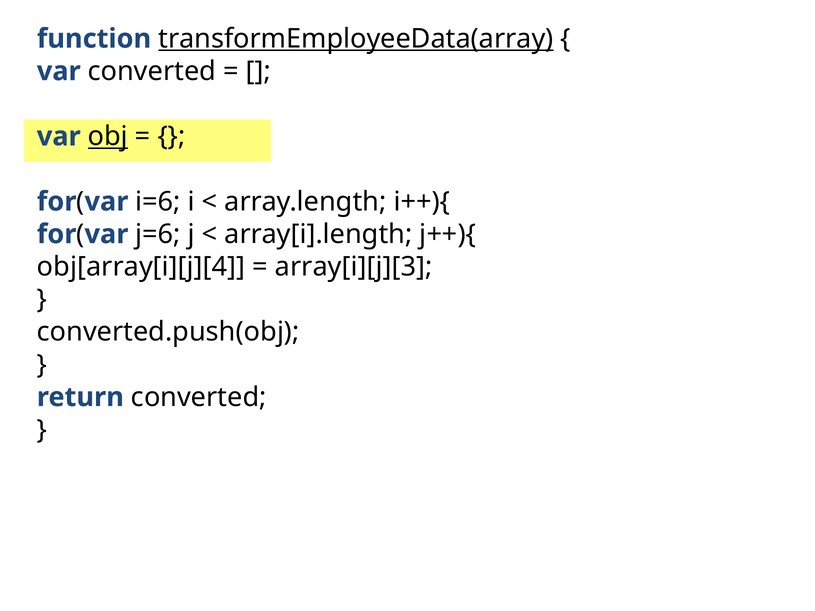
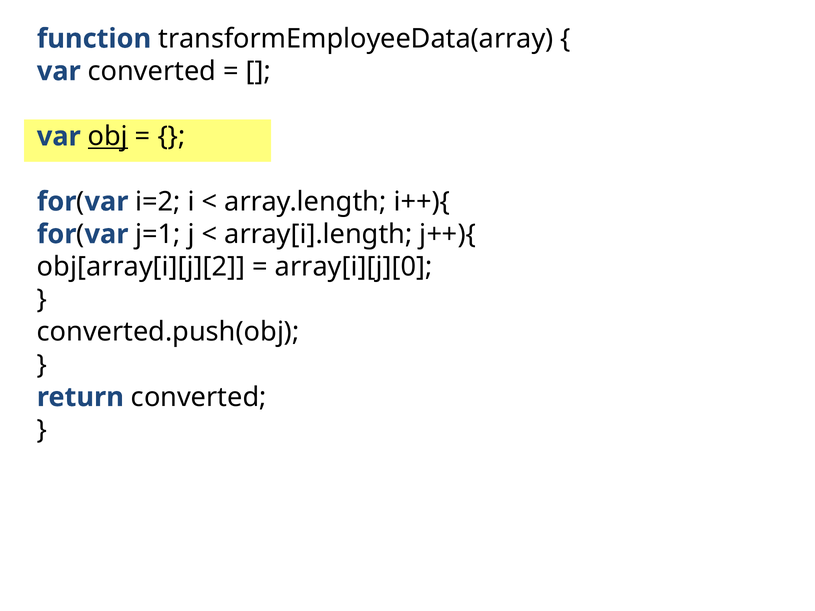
transformEmployeeData(array underline: present -> none (356, 39)
i=6: i=6 -> i=2 (158, 202)
j=6: j=6 -> j=1 (158, 234)
obj[array[i][j][4: obj[array[i][j][4 -> obj[array[i][j][2 (141, 267)
array[i][j][3: array[i][j][3 -> array[i][j][0 (354, 267)
